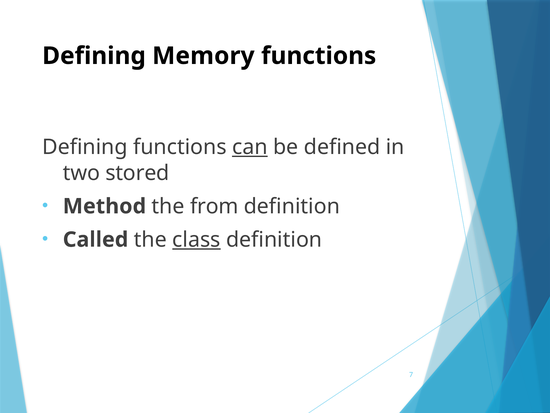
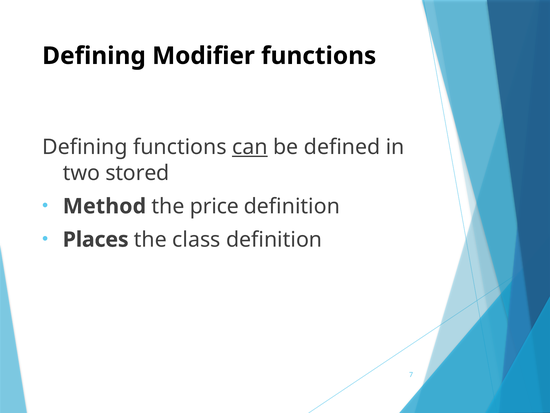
Memory: Memory -> Modifier (204, 56)
from: from -> price (214, 206)
Called: Called -> Places (96, 239)
class underline: present -> none (196, 239)
